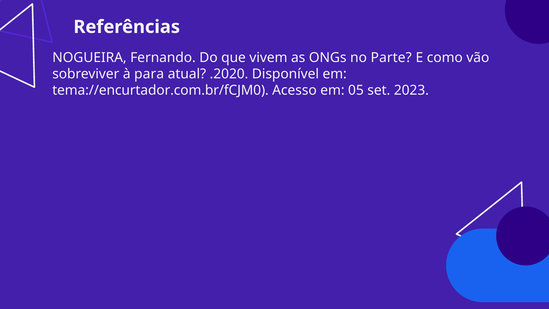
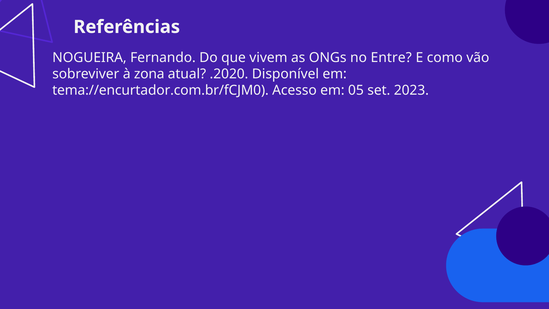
Parte: Parte -> Entre (391, 57)
para: para -> zona (149, 74)
